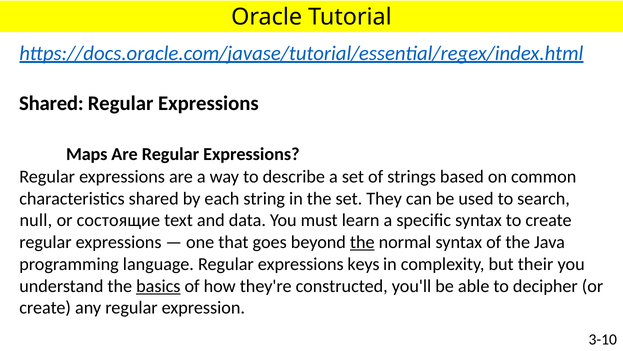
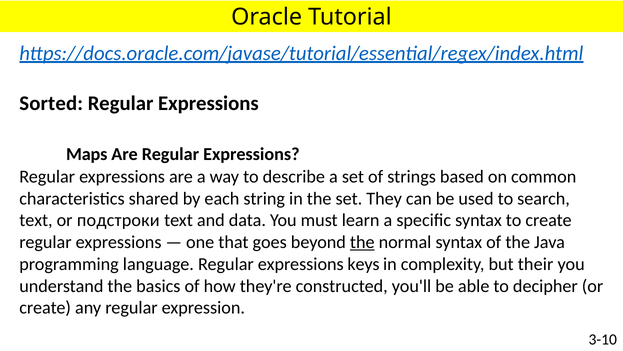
Shared: Shared -> Sorted (51, 103)
null: null -> text (36, 220)
состоящие: состоящие -> подстроки (118, 220)
basics underline: present -> none (158, 286)
